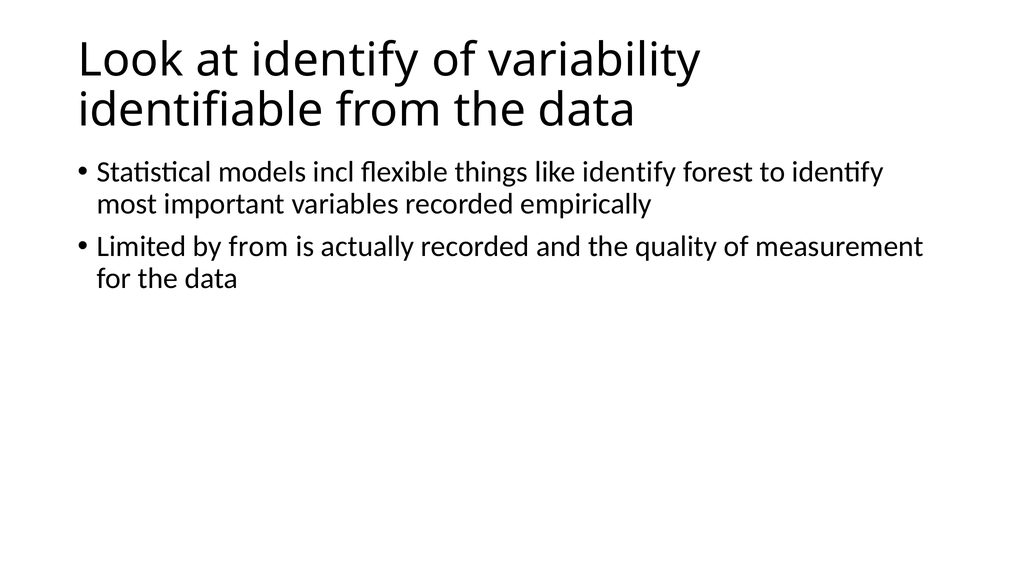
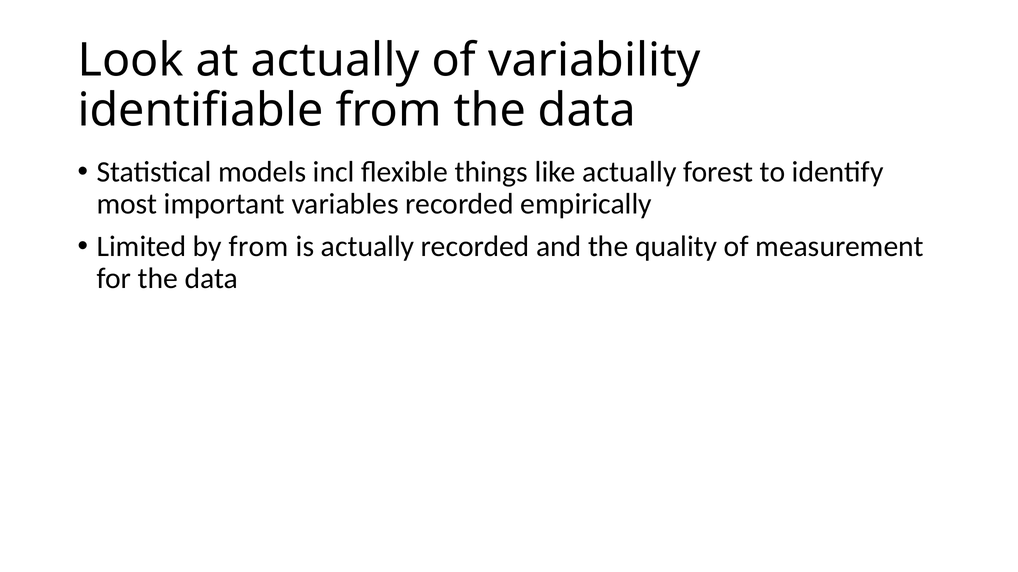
at identify: identify -> actually (335, 60)
like identify: identify -> actually (629, 172)
